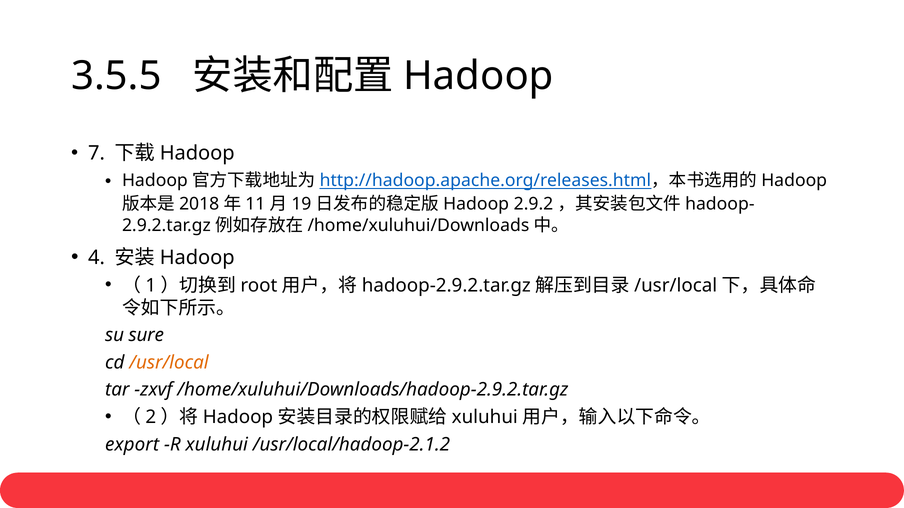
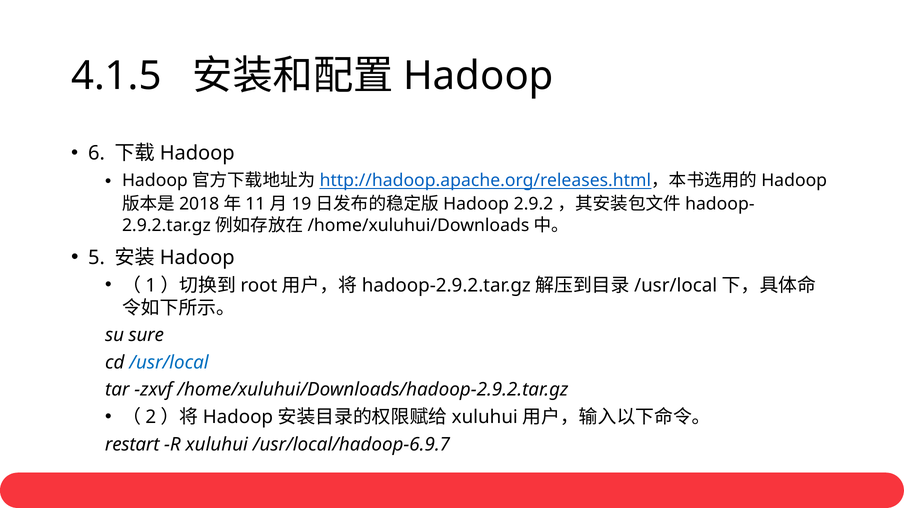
3.5.5: 3.5.5 -> 4.1.5 (116, 76)
7: 7 -> 6 (97, 153)
4: 4 -> 5 (97, 258)
/usr/local colour: orange -> blue (169, 363)
export: export -> restart (132, 445)
/usr/local/hadoop-2.1.2: /usr/local/hadoop-2.1.2 -> /usr/local/hadoop-6.9.7 (351, 445)
